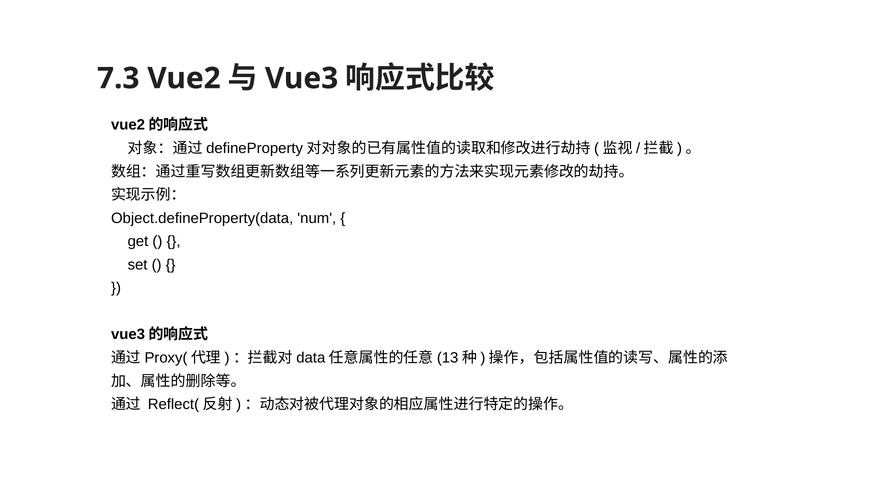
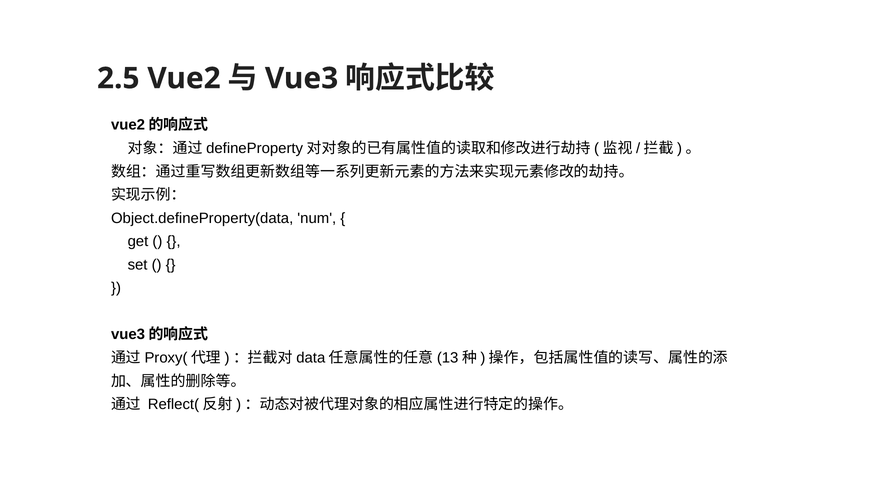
7.3: 7.3 -> 2.5 (118, 78)
